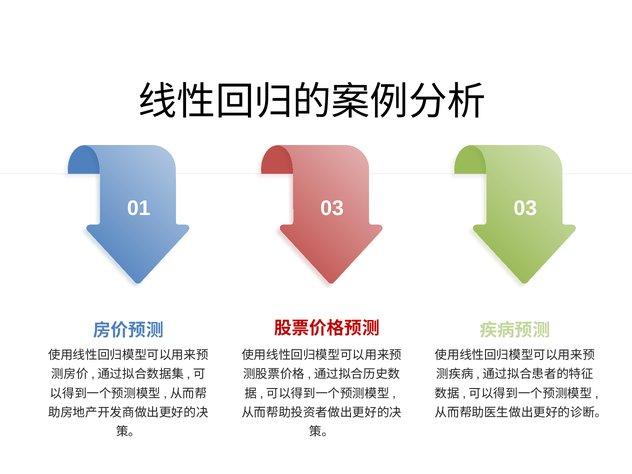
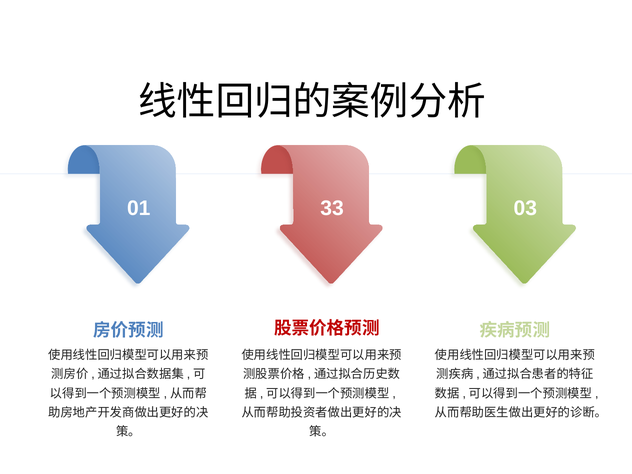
01 03: 03 -> 33 (332, 208)
